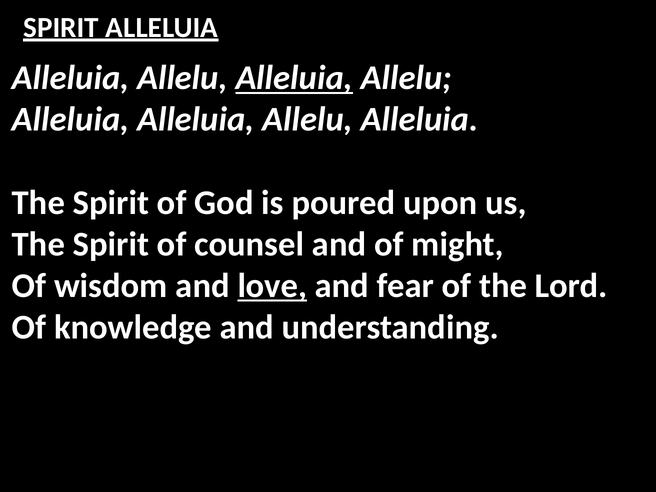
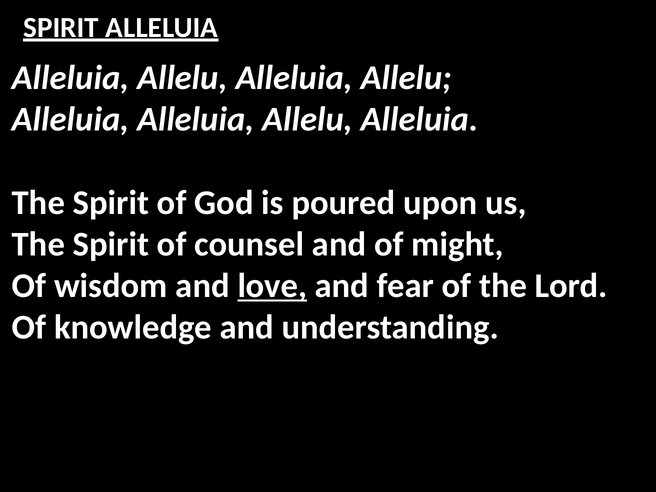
Alleluia underline: present -> none (294, 78)
